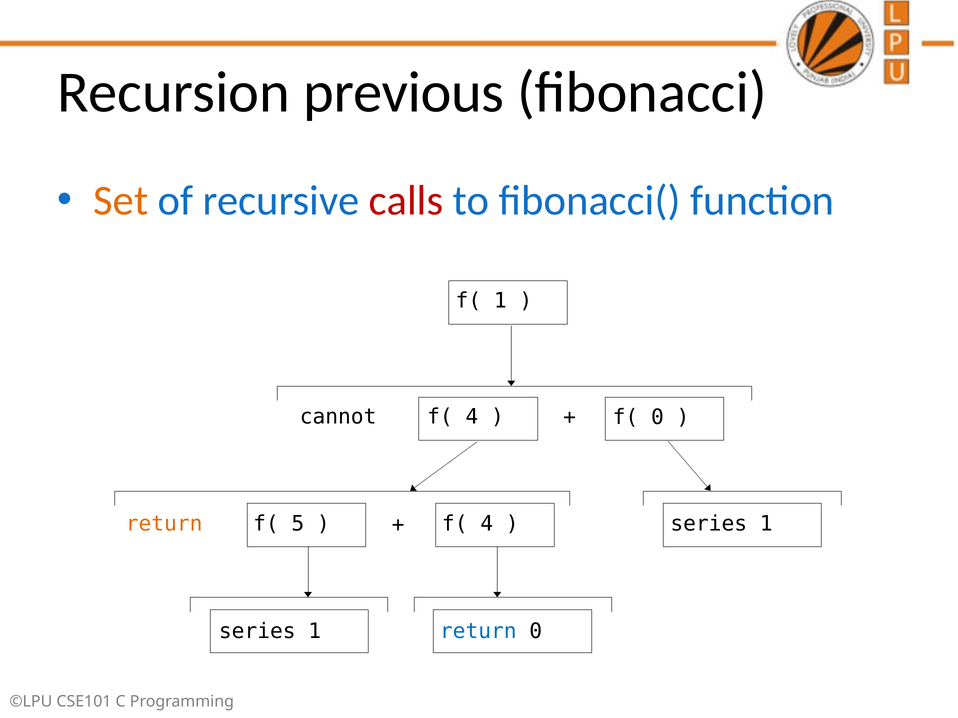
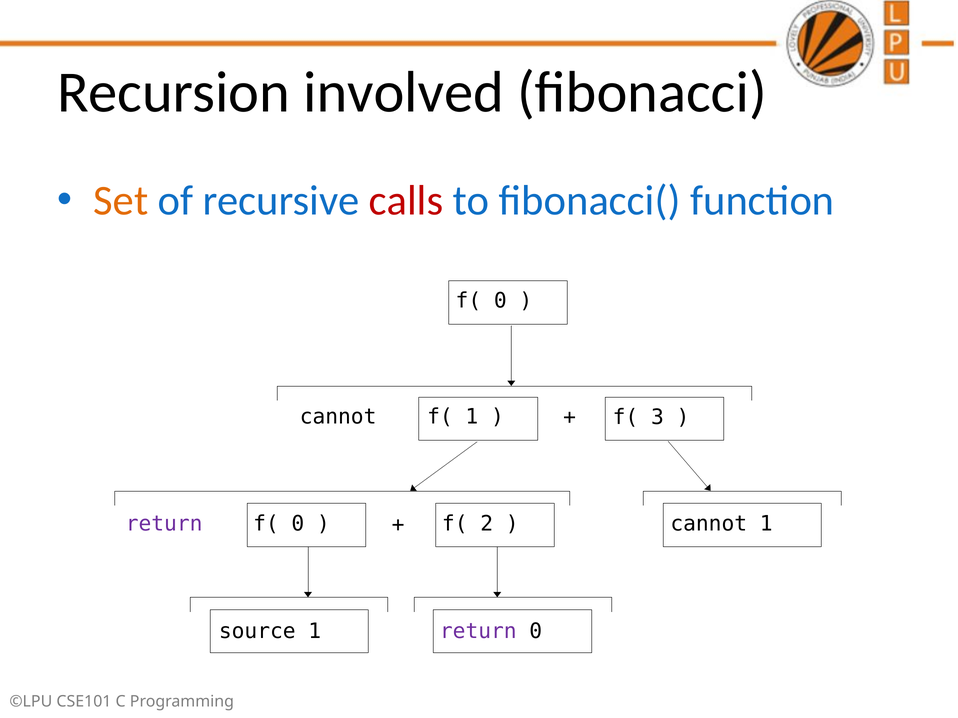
previous: previous -> involved (404, 93)
1: 1 -> 0 (500, 301)
4: 4 -> 1 (472, 417)
f( 0: 0 -> 3 (657, 418)
return colour: orange -> purple (164, 524)
5: 5 -> 0 (298, 524)
4: 4 -> 2 (487, 524)
series: series -> cannot (709, 524)
series: series -> source (257, 632)
return colour: blue -> purple (478, 632)
